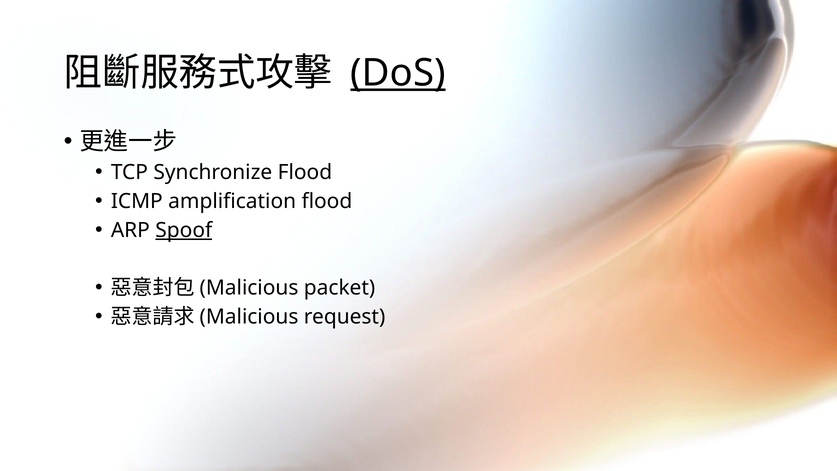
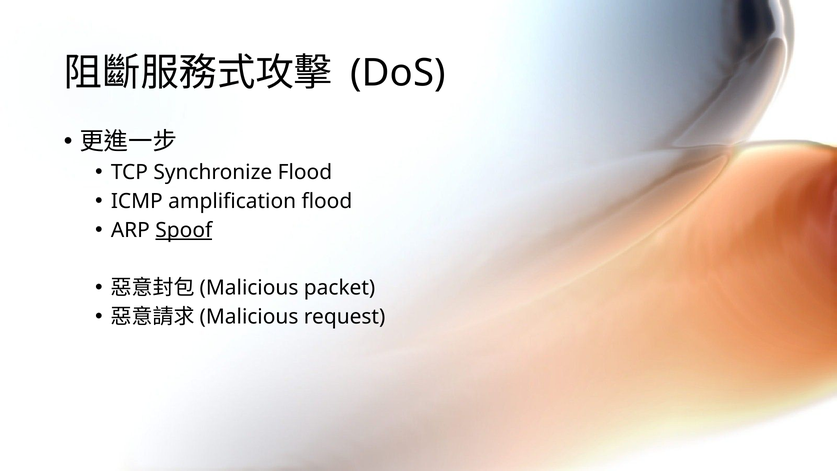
DoS underline: present -> none (398, 73)
